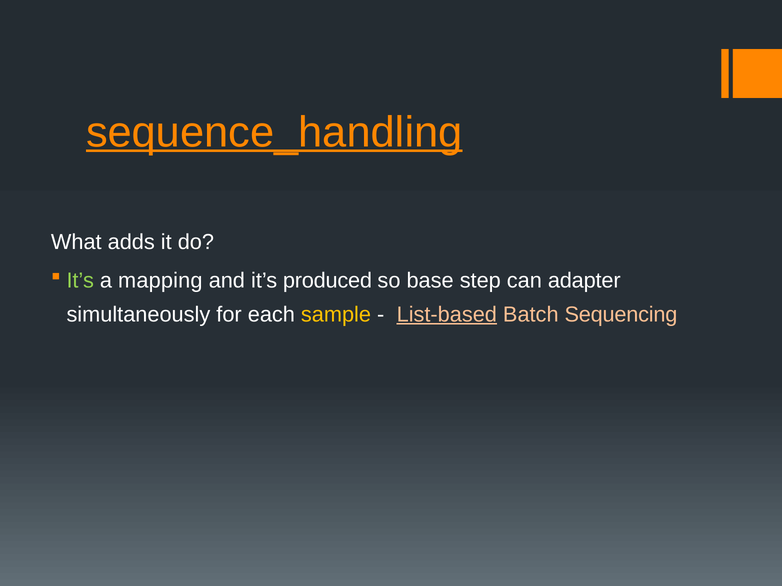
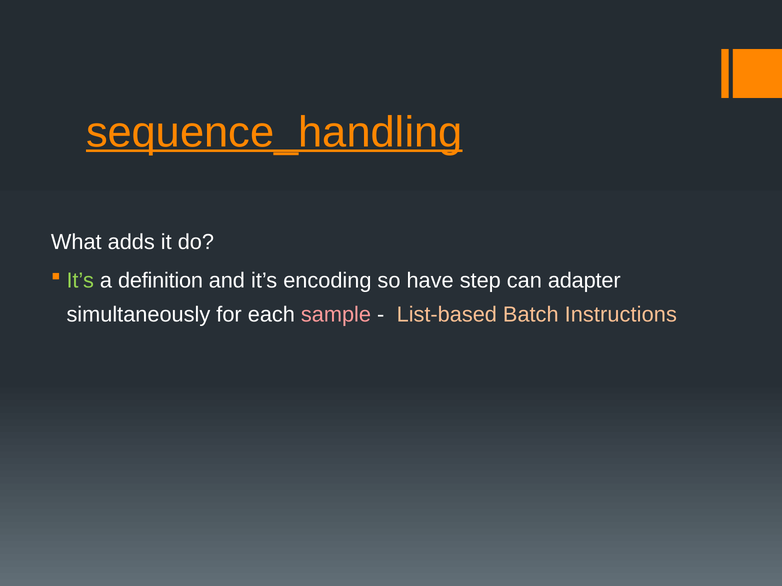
mapping: mapping -> definition (161, 281)
produced: produced -> encoding (327, 281)
base: base -> have (430, 281)
sample colour: yellow -> pink (336, 315)
List-based underline: present -> none (447, 315)
Sequencing: Sequencing -> Instructions (621, 315)
